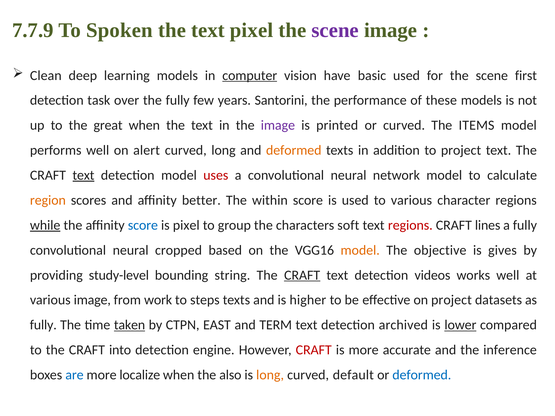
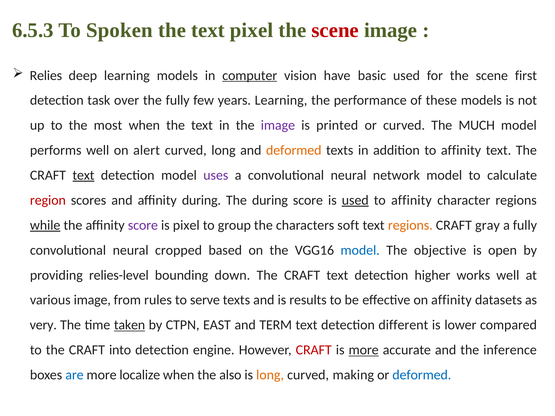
7.7.9: 7.7.9 -> 6.5.3 (33, 30)
scene colour: purple -> red (335, 30)
Clean: Clean -> Relies (46, 75)
years Santorini: Santorini -> Learning (281, 100)
great: great -> most (108, 125)
ITEMS: ITEMS -> MUCH (477, 125)
addition to project: project -> affinity (461, 150)
uses colour: red -> purple (216, 175)
region colour: orange -> red (48, 200)
affinity better: better -> during (201, 200)
The within: within -> during (270, 200)
used underline: none -> present (355, 200)
various: various -> affinity (411, 200)
score colour: blue -> purple (143, 225)
regions colour: red -> orange (410, 225)
lines: lines -> gray (488, 225)
model colour: orange -> blue (360, 250)
gives: gives -> open (503, 250)
study-level: study-level -> relies-level (119, 275)
string: string -> down (232, 275)
CRAFT underline: present -> none (302, 275)
videos: videos -> higher (432, 275)
work: work -> rules (158, 300)
steps: steps -> serve (205, 300)
higher: higher -> results (308, 300)
on project: project -> affinity (451, 300)
fully: fully -> very (43, 325)
archived: archived -> different (403, 325)
lower underline: present -> none (460, 325)
more underline: none -> present (364, 350)
default: default -> making (353, 375)
